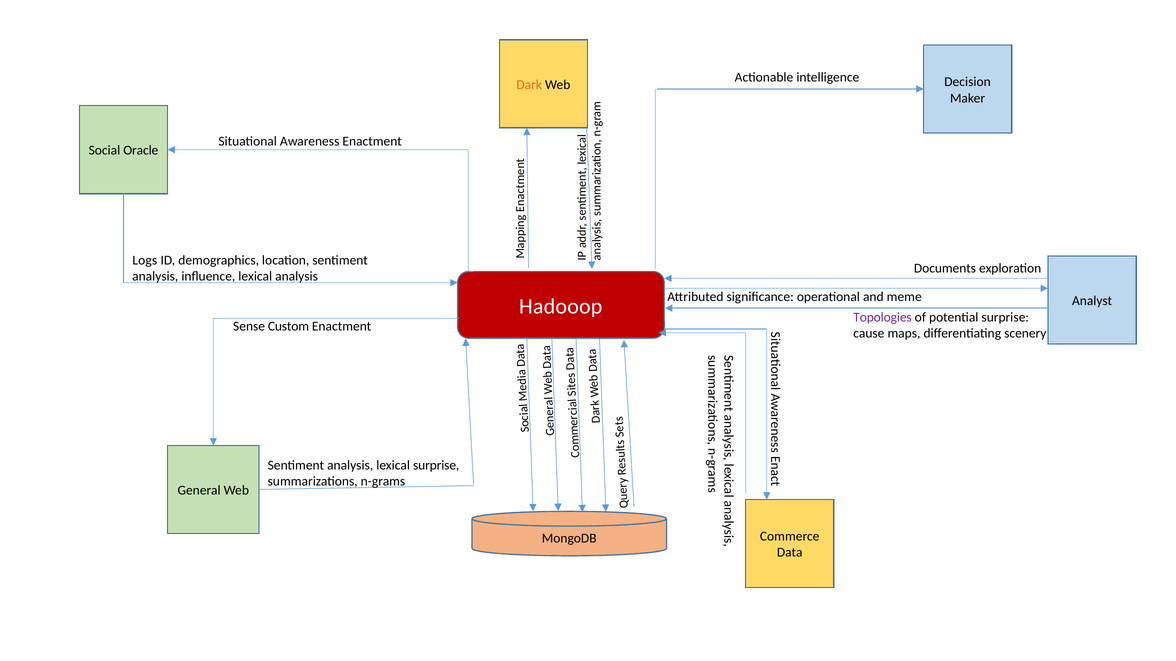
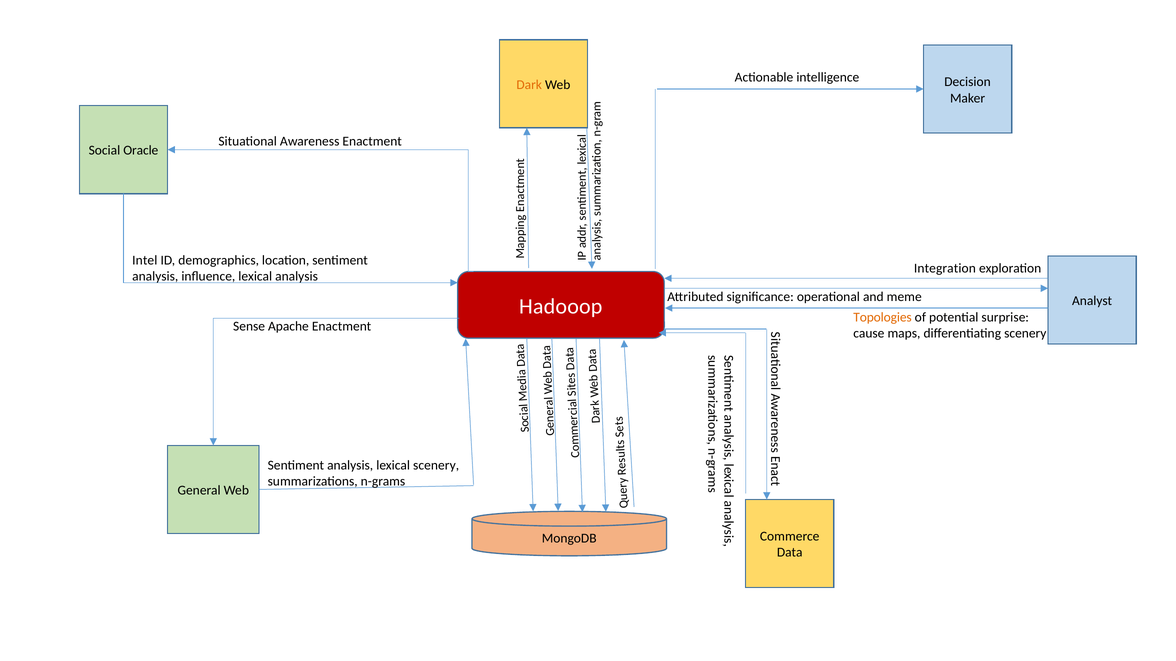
Logs: Logs -> Intel (145, 260)
Documents: Documents -> Integration (945, 268)
Topologies colour: purple -> orange (883, 317)
Custom: Custom -> Apache (288, 327)
lexical surprise: surprise -> scenery (436, 466)
